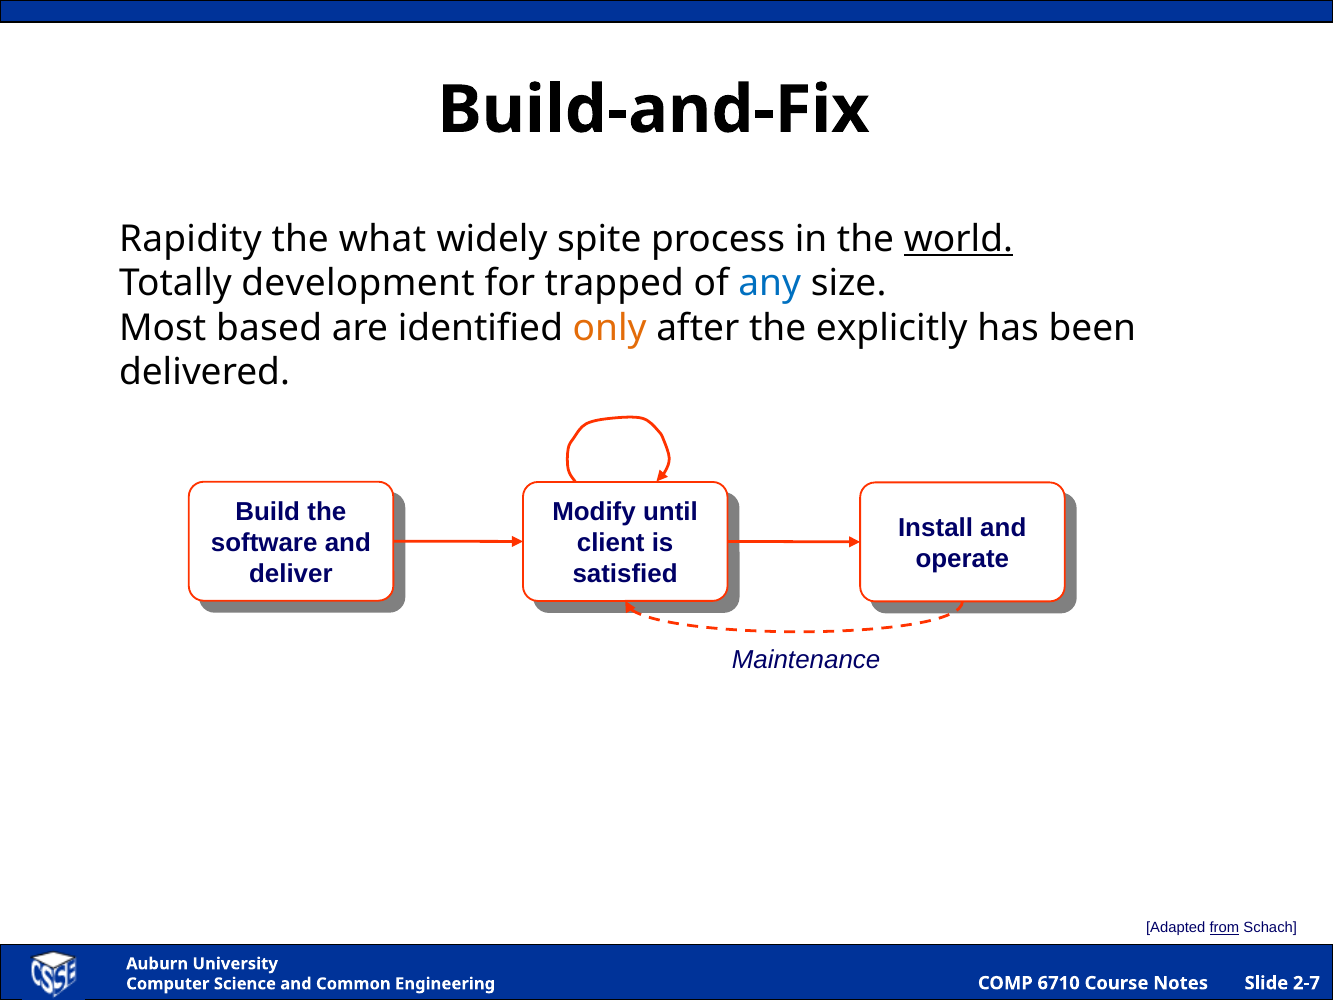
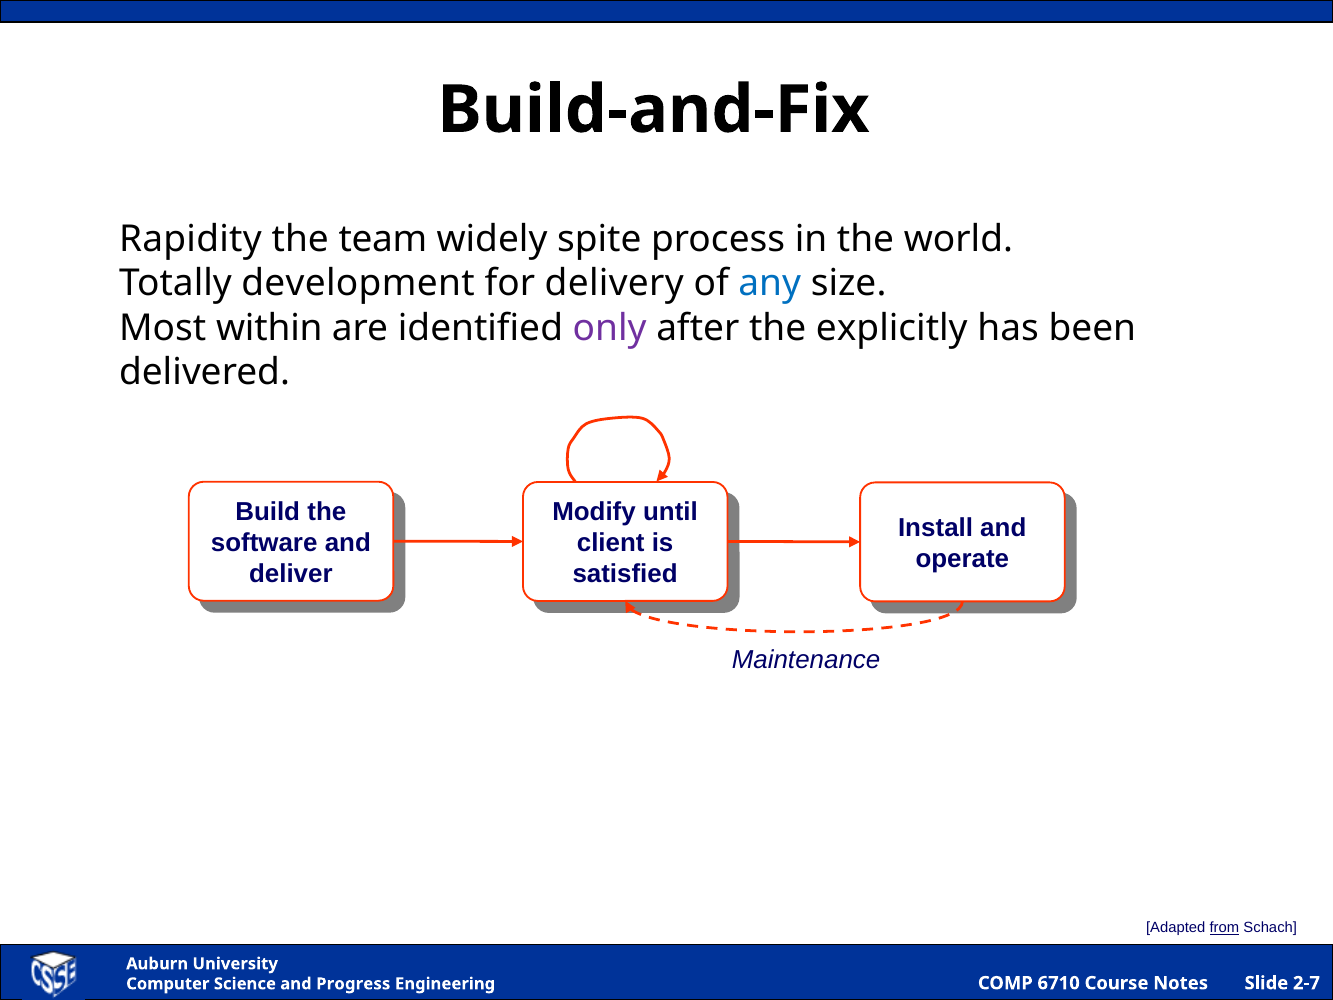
what: what -> team (383, 239)
world underline: present -> none (958, 239)
trapped: trapped -> delivery (614, 284)
based: based -> within (269, 328)
only colour: orange -> purple (610, 328)
Common: Common -> Progress (353, 984)
